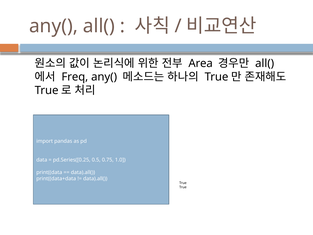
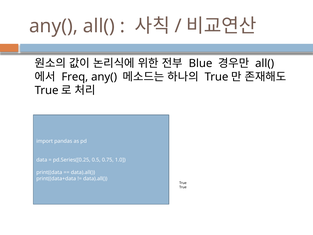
Area: Area -> Blue (201, 63)
